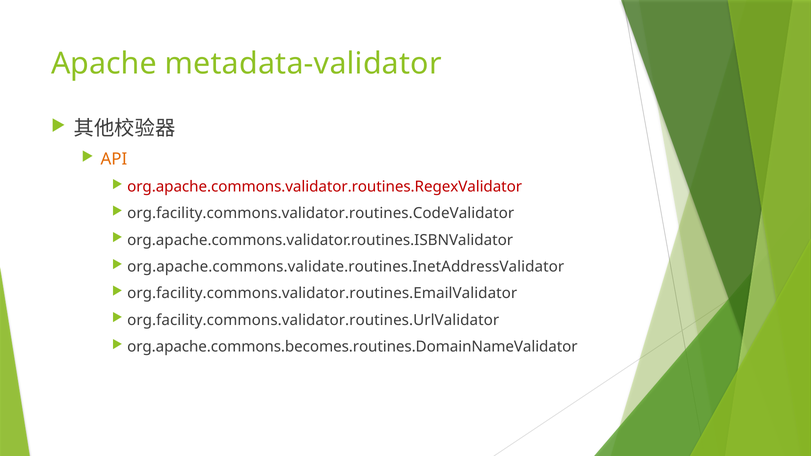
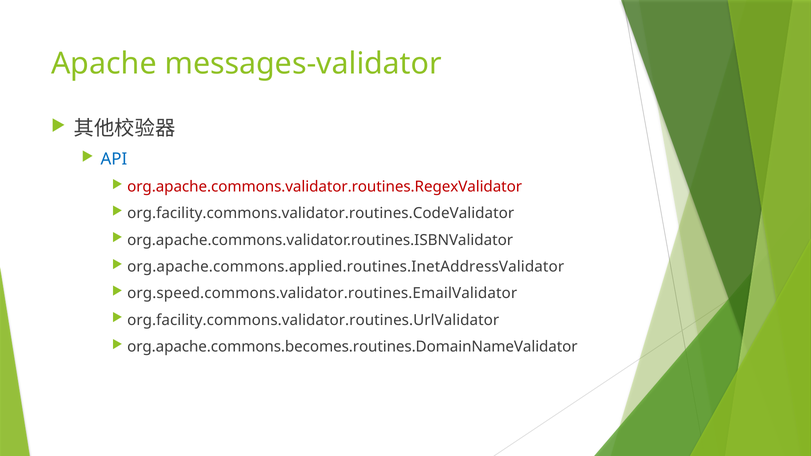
metadata-validator: metadata-validator -> messages-validator (303, 64)
API colour: orange -> blue (114, 159)
org.apache.commons.validate.routines.InetAddressValidator: org.apache.commons.validate.routines.InetAddressValidator -> org.apache.commons.applied.routines.InetAddressValidator (346, 267)
org.facility.commons.validator.routines.EmailValidator: org.facility.commons.validator.routines.EmailValidator -> org.speed.commons.validator.routines.EmailValidator (322, 294)
